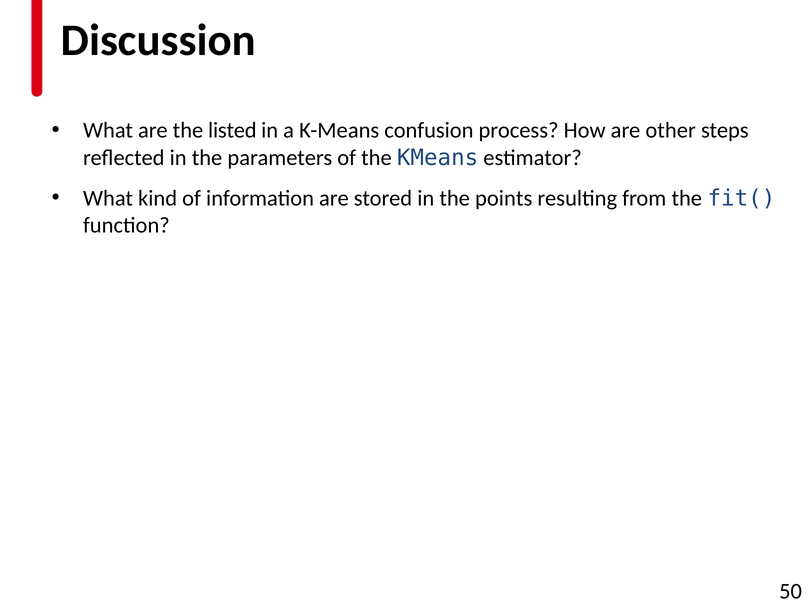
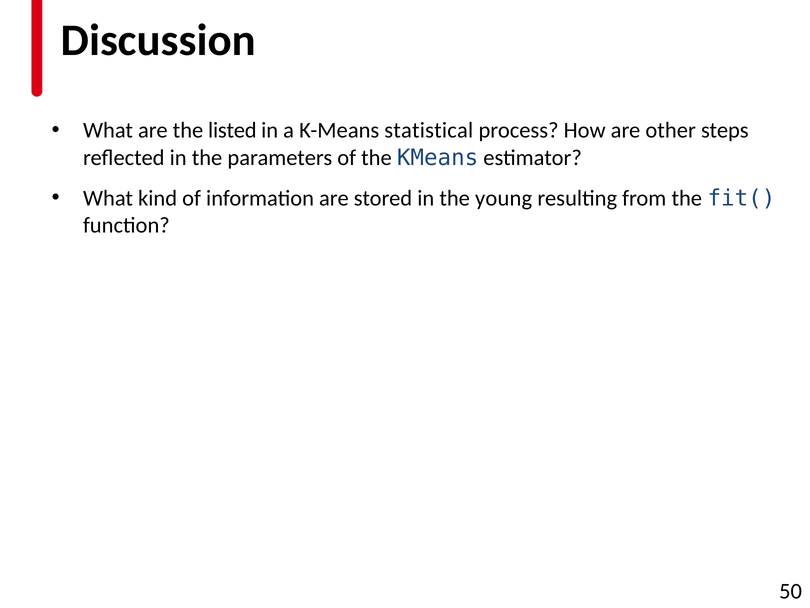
confusion: confusion -> statistical (429, 130)
points: points -> young (504, 198)
